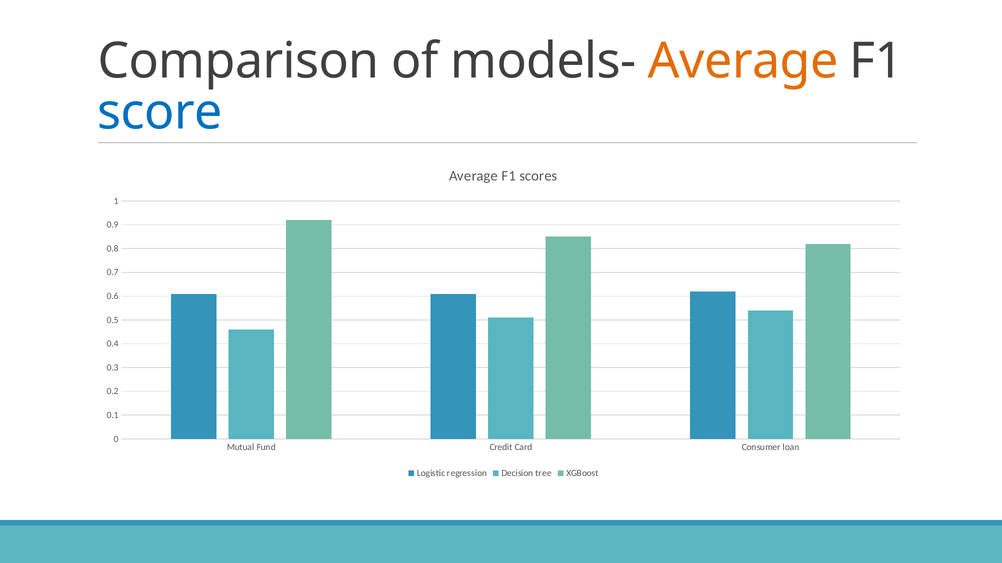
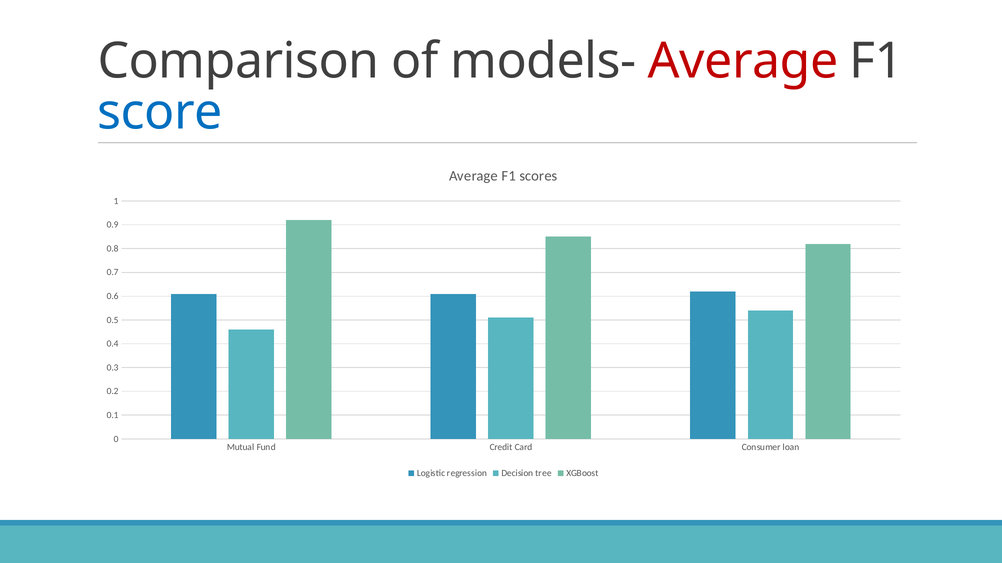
Average colour: orange -> red (743, 61)
